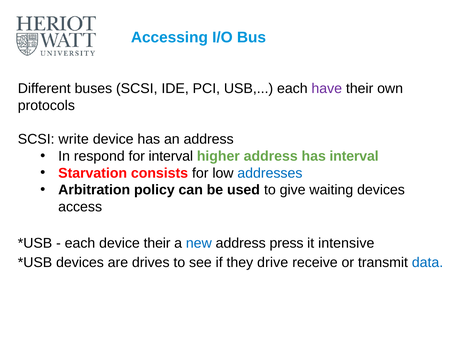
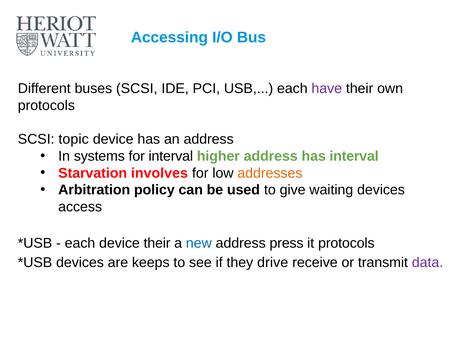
write: write -> topic (74, 139)
respond: respond -> systems (99, 156)
consists: consists -> involves (159, 173)
addresses colour: blue -> orange (270, 173)
it intensive: intensive -> protocols (346, 244)
drives: drives -> keeps (151, 263)
data colour: blue -> purple (428, 263)
